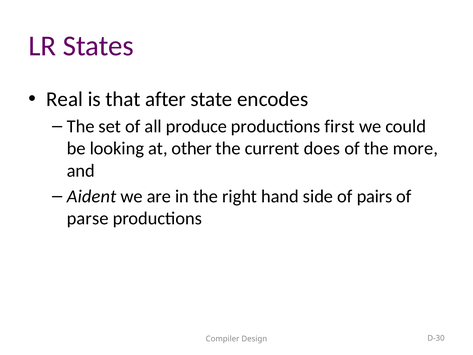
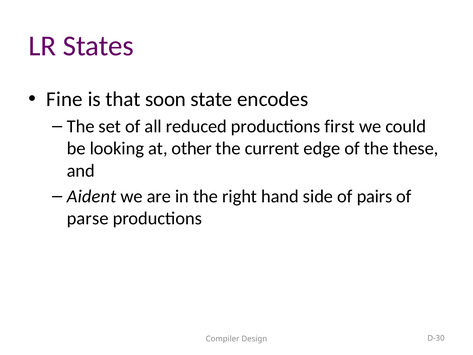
Real: Real -> Fine (64, 99)
after: after -> soon (166, 99)
produce: produce -> reduced (196, 126)
does: does -> edge (322, 148)
more: more -> these (416, 148)
